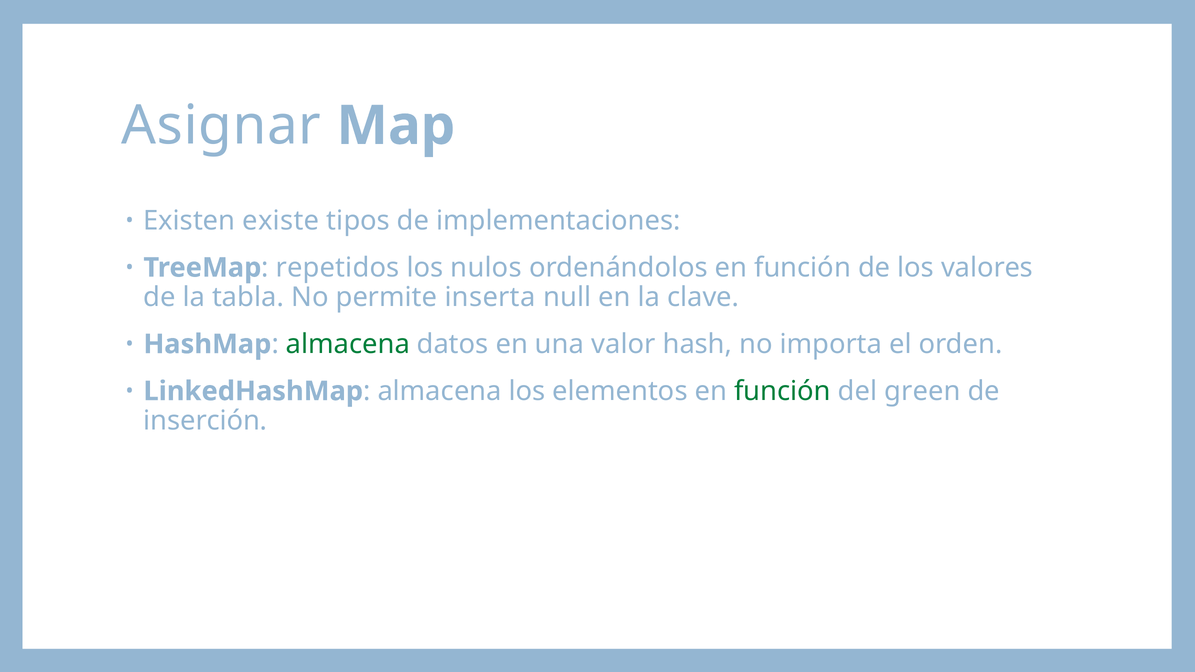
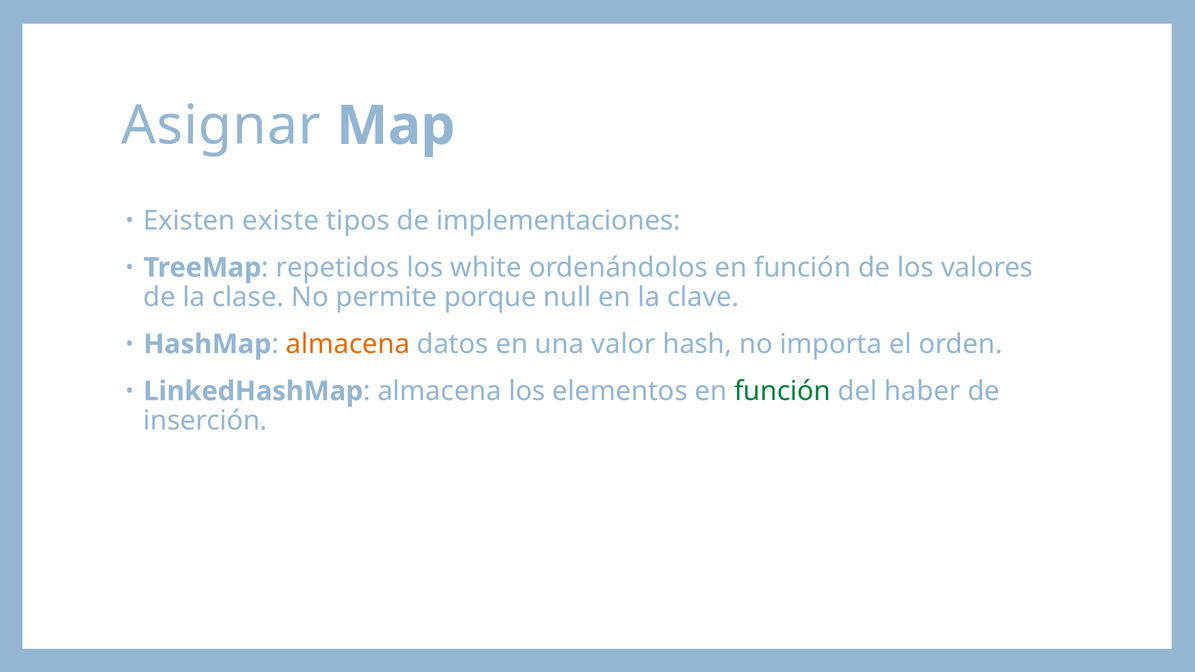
nulos: nulos -> white (486, 268)
tabla: tabla -> clase (248, 297)
inserta: inserta -> porque (490, 297)
almacena colour: green -> orange (348, 344)
green: green -> haber (922, 391)
